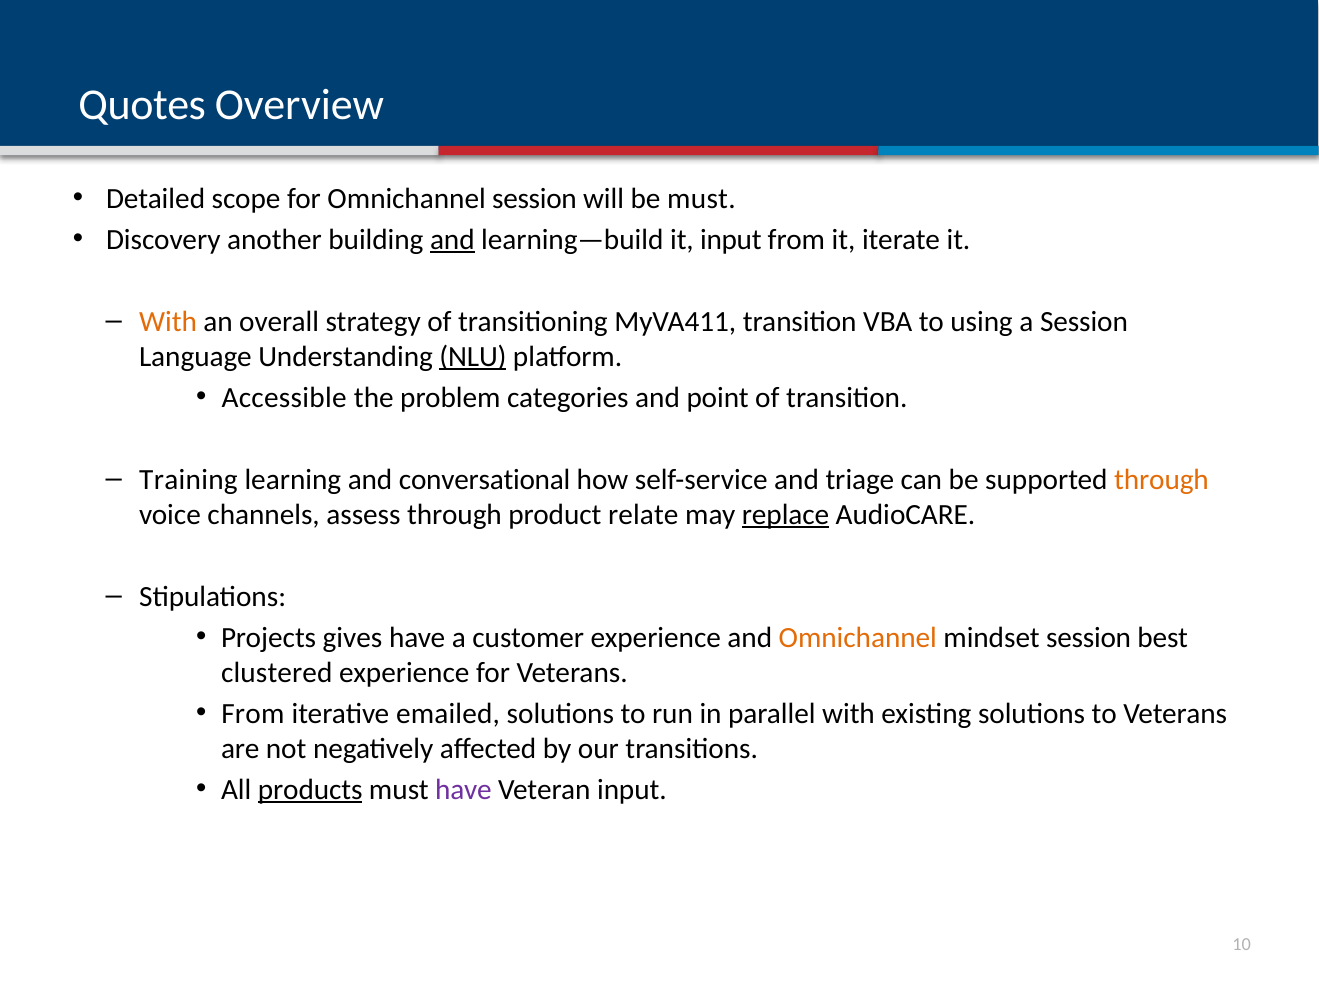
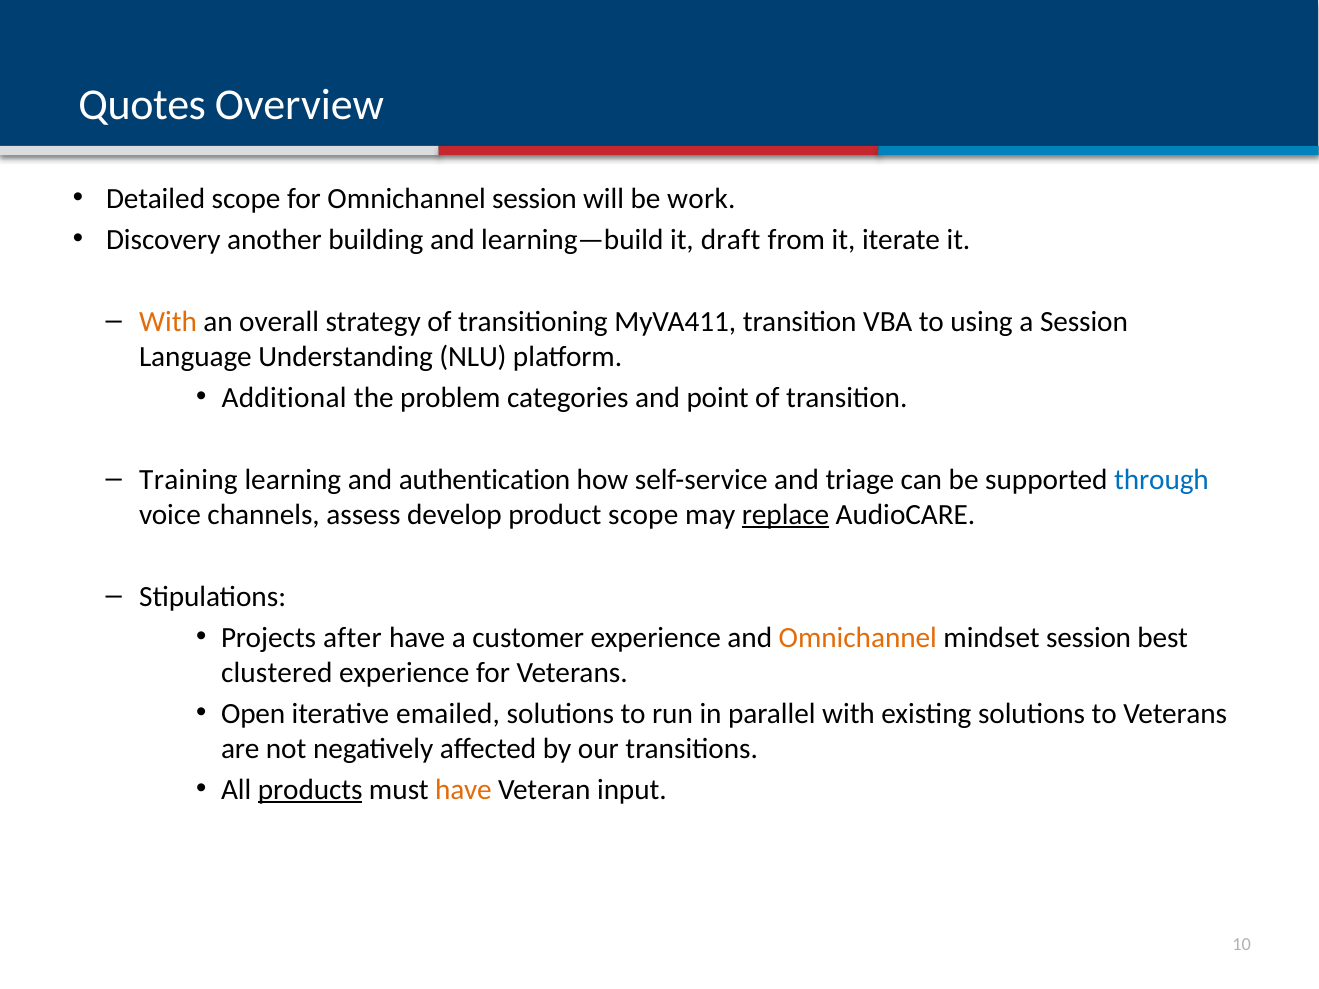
be must: must -> work (701, 199)
and underline: present -> none (452, 240)
it input: input -> draft (731, 240)
NLU underline: present -> none (473, 357)
Accessible: Accessible -> Additional (284, 398)
conversational: conversational -> authentication (485, 480)
through colour: orange -> blue (1162, 480)
assess through: through -> develop (454, 515)
product relate: relate -> scope (643, 515)
gives: gives -> after (352, 638)
From: From -> Open (253, 714)
have colour: purple -> orange (463, 790)
